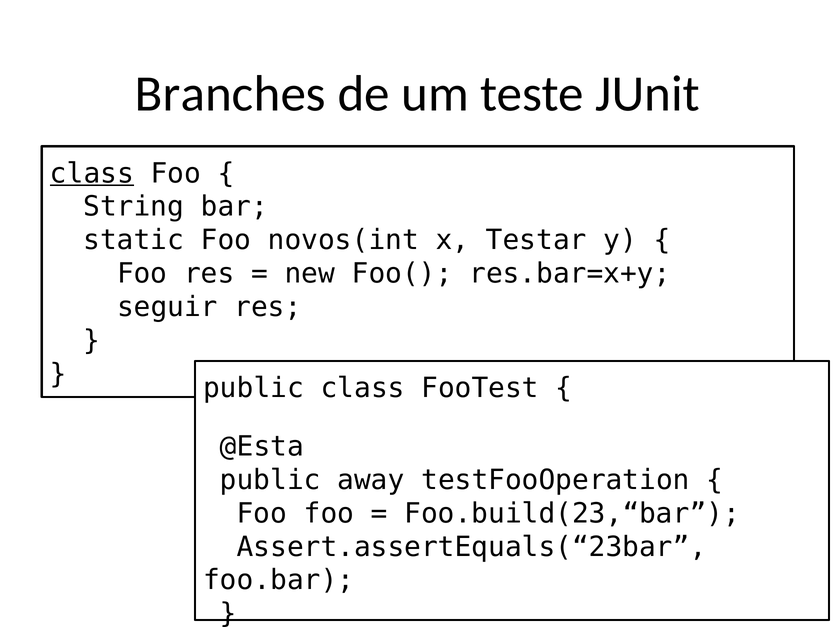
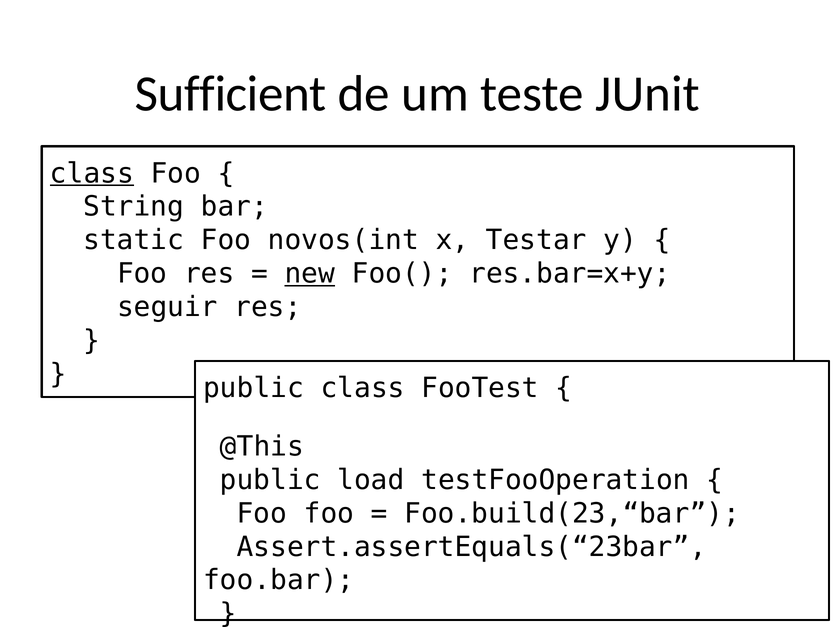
Branches: Branches -> Sufficient (231, 94)
new underline: none -> present (310, 274)
@Esta: @Esta -> @This (262, 447)
away: away -> load (371, 480)
